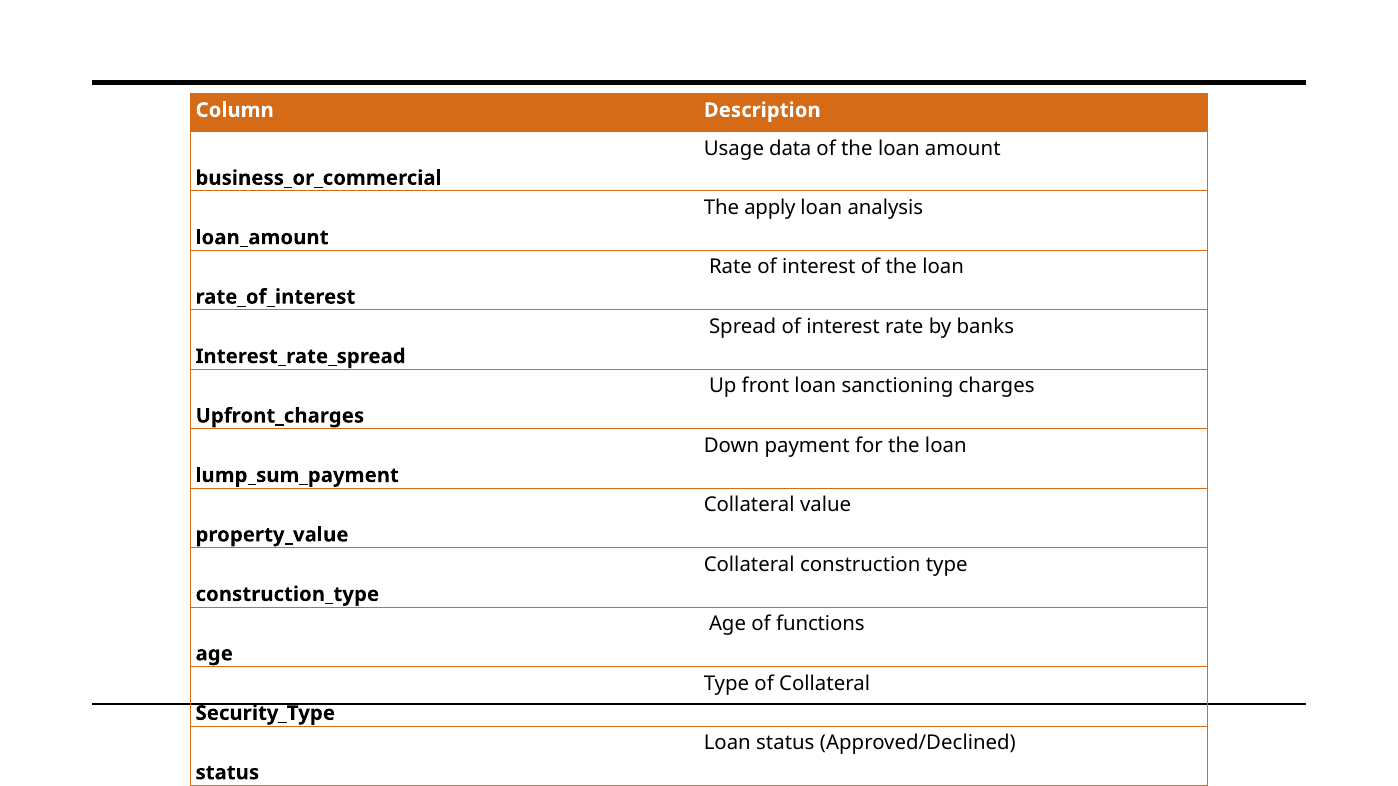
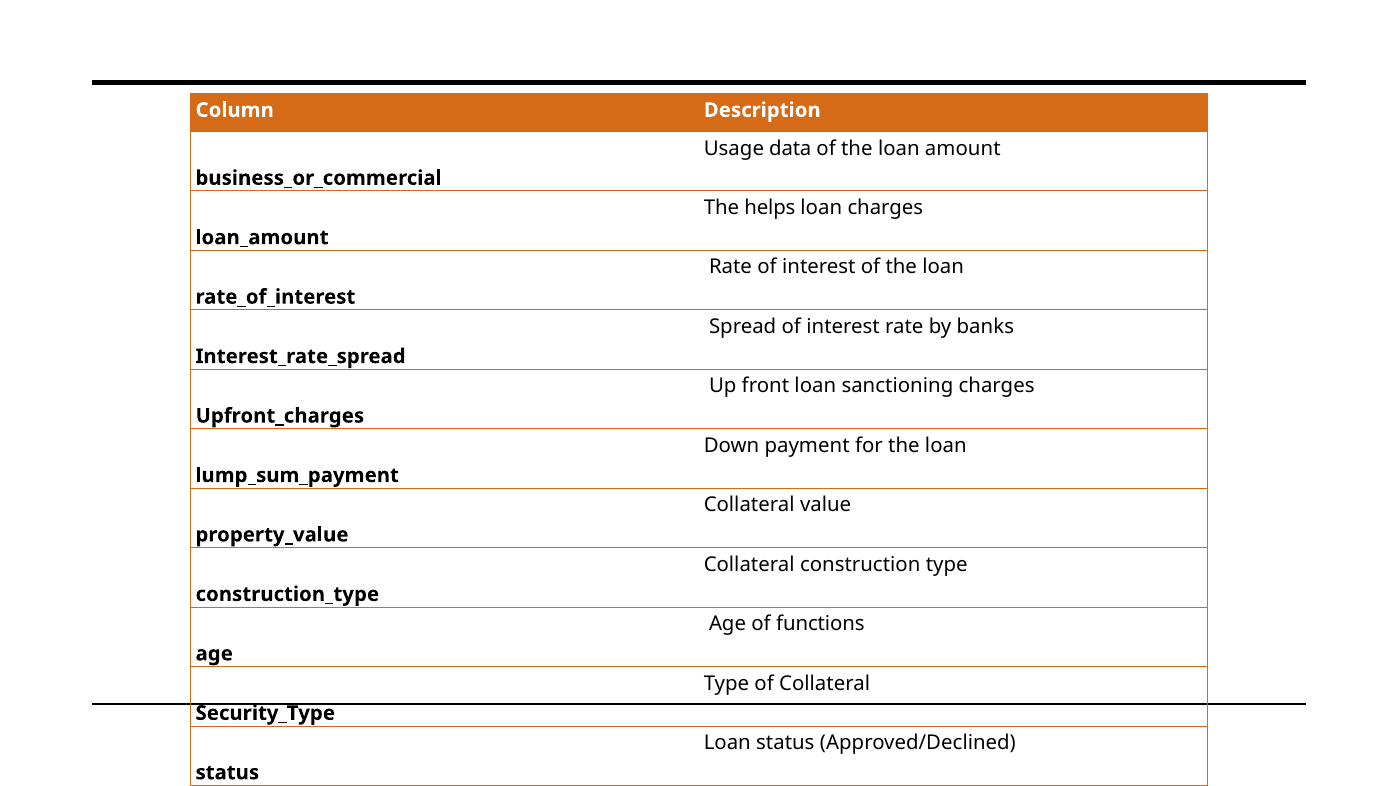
apply: apply -> helps (770, 208)
loan analysis: analysis -> charges (885, 208)
